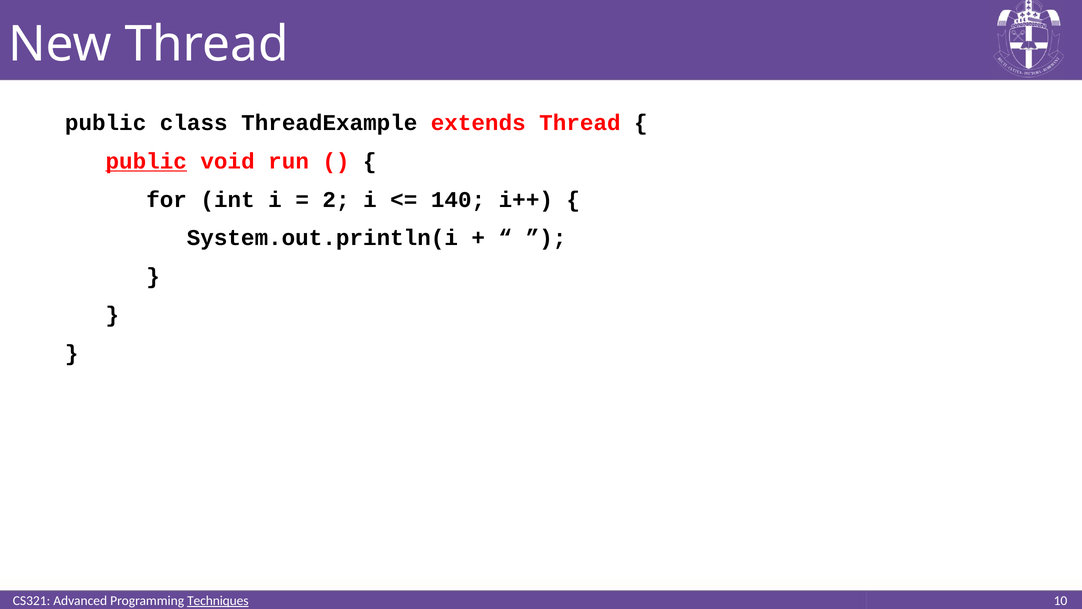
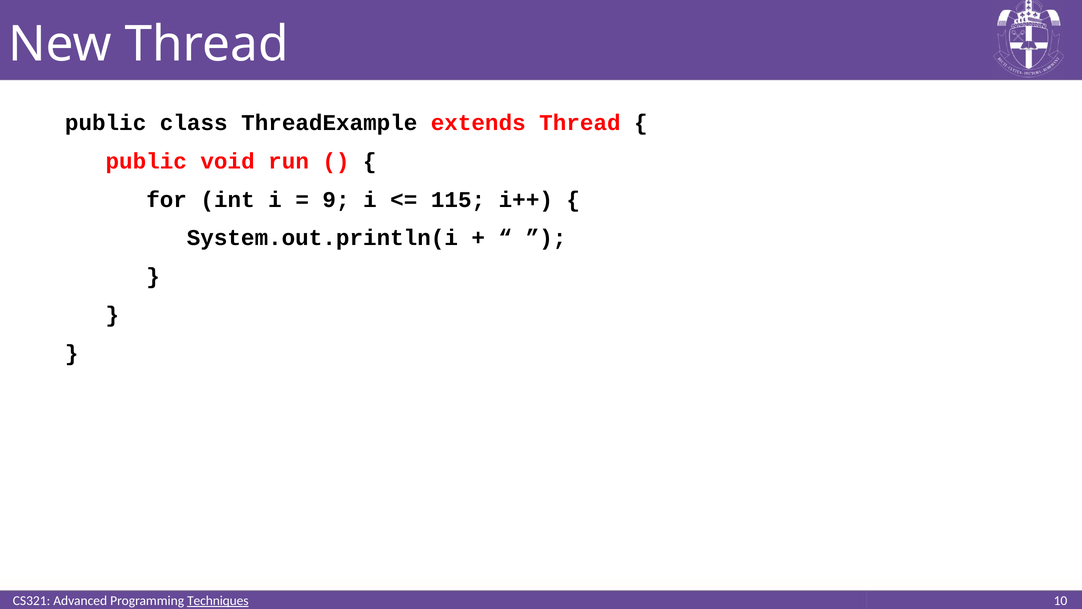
public underline: present -> none (146, 161)
2: 2 -> 9 (336, 200)
140: 140 -> 115 (458, 200)
